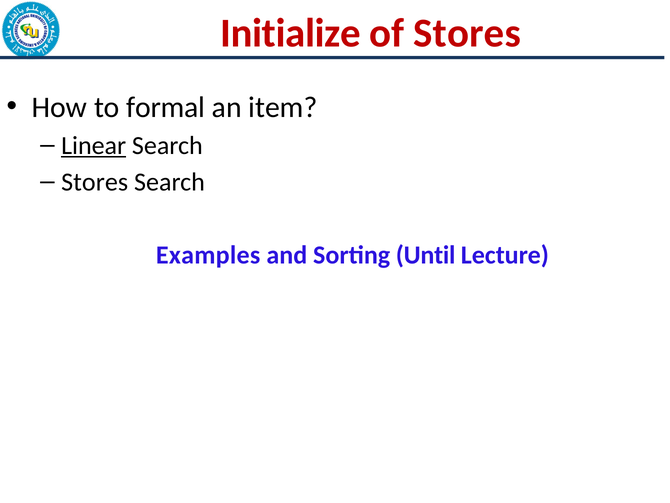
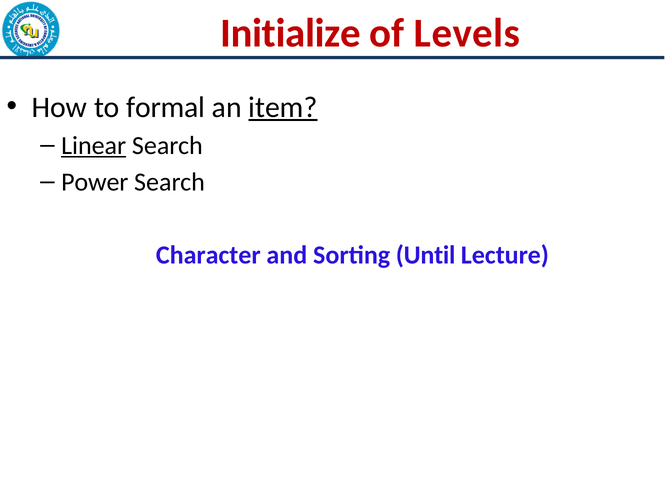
of Stores: Stores -> Levels (467, 33)
item underline: none -> present (283, 107)
Stores: Stores -> Power (95, 182)
Examples: Examples -> Character (208, 255)
